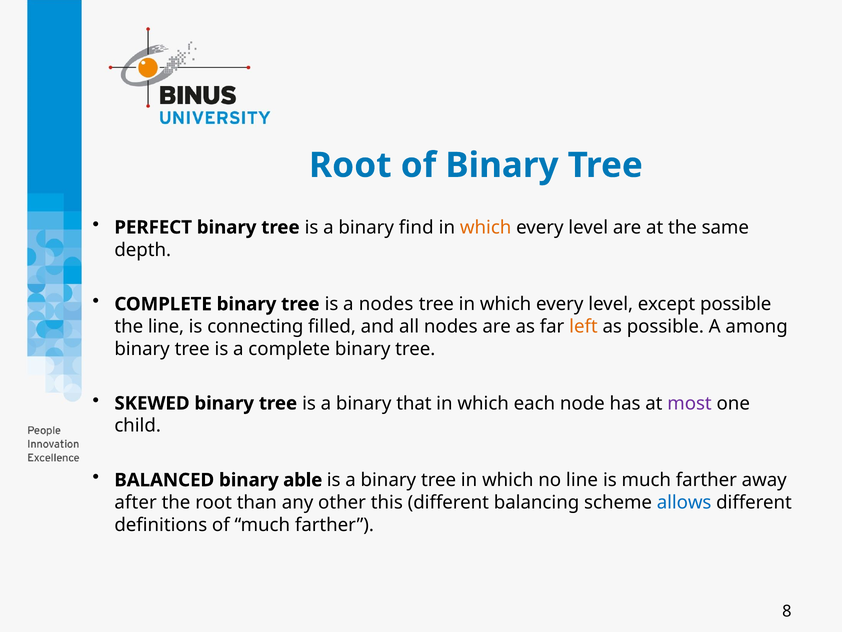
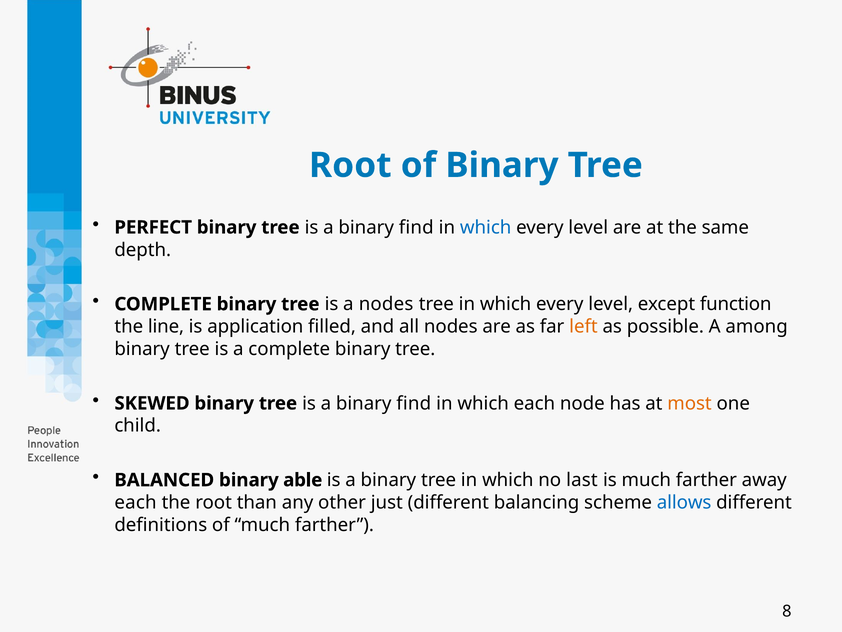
which colour: orange -> blue (486, 227)
except possible: possible -> function (736, 304)
connecting: connecting -> application (255, 326)
that: that -> find (414, 403)
most colour: purple -> orange (690, 403)
no line: line -> last (582, 480)
after: after -> each (136, 502)
this: this -> just (387, 502)
